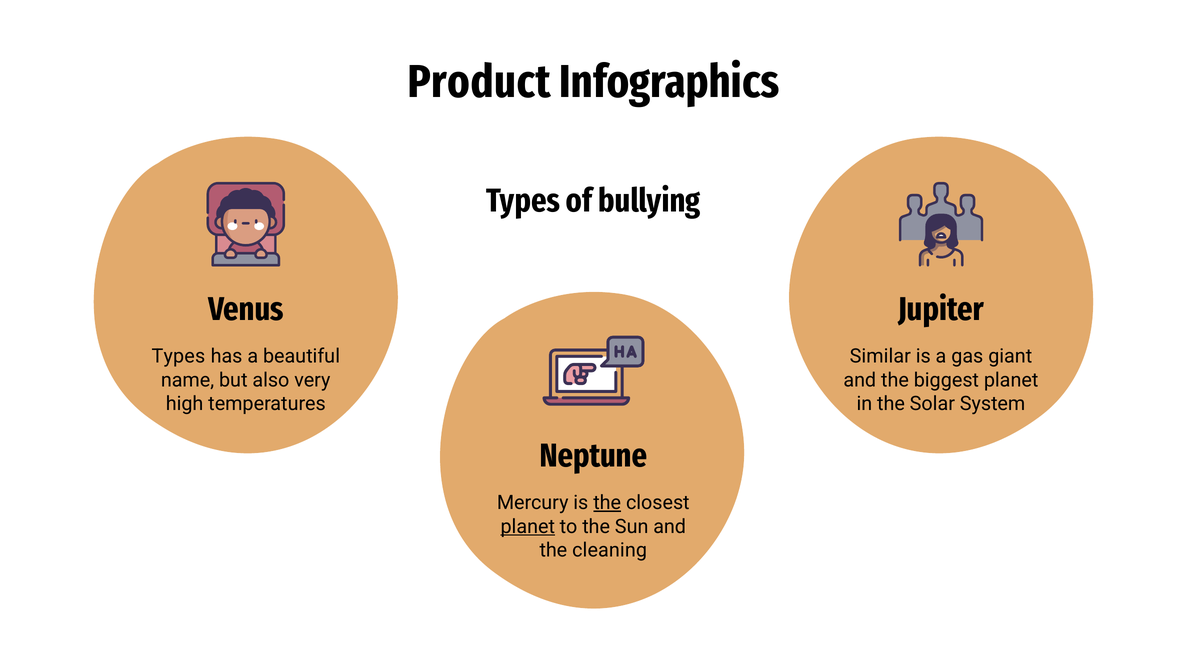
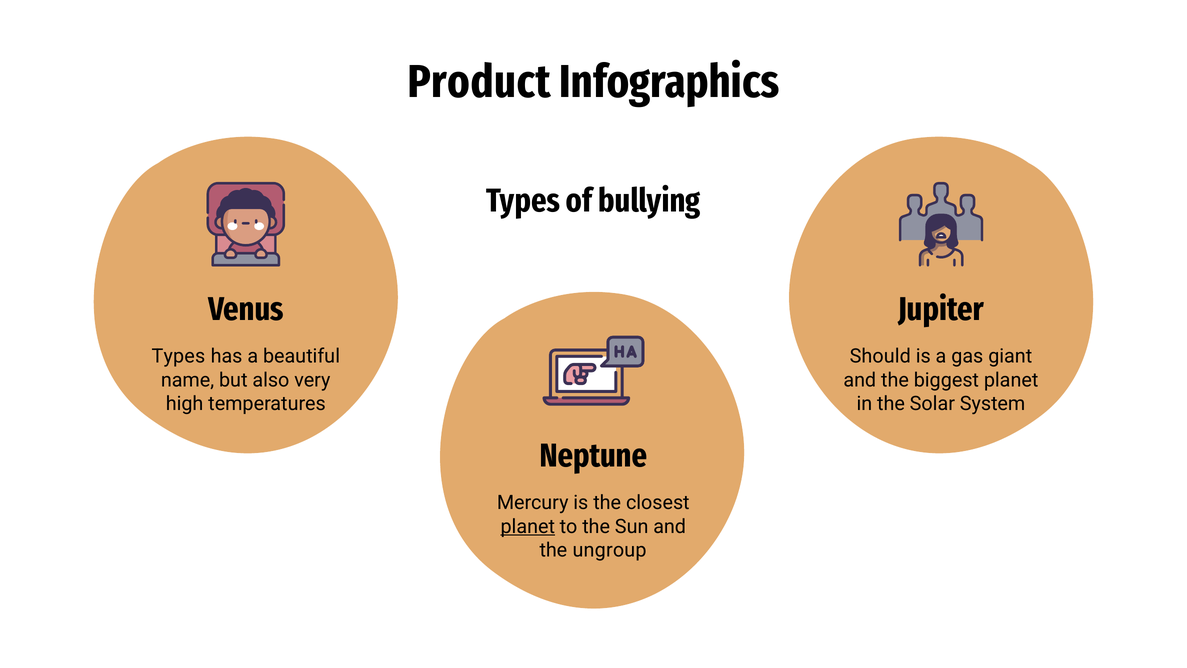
Similar: Similar -> Should (880, 356)
the underline: present -> none (607, 503)
cleaning: cleaning -> ungroup (610, 550)
